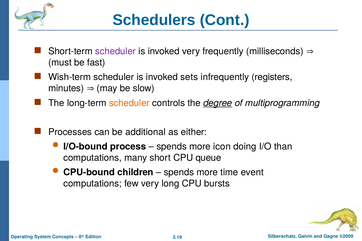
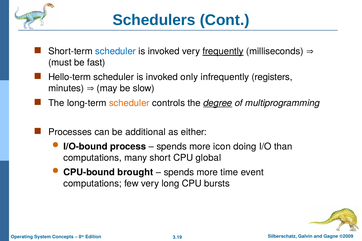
scheduler colour: purple -> blue (116, 51)
frequently underline: none -> present (223, 51)
Wish-term: Wish-term -> Hello-term (70, 77)
sets: sets -> only (189, 77)
queue: queue -> global (208, 158)
children: children -> brought (135, 173)
